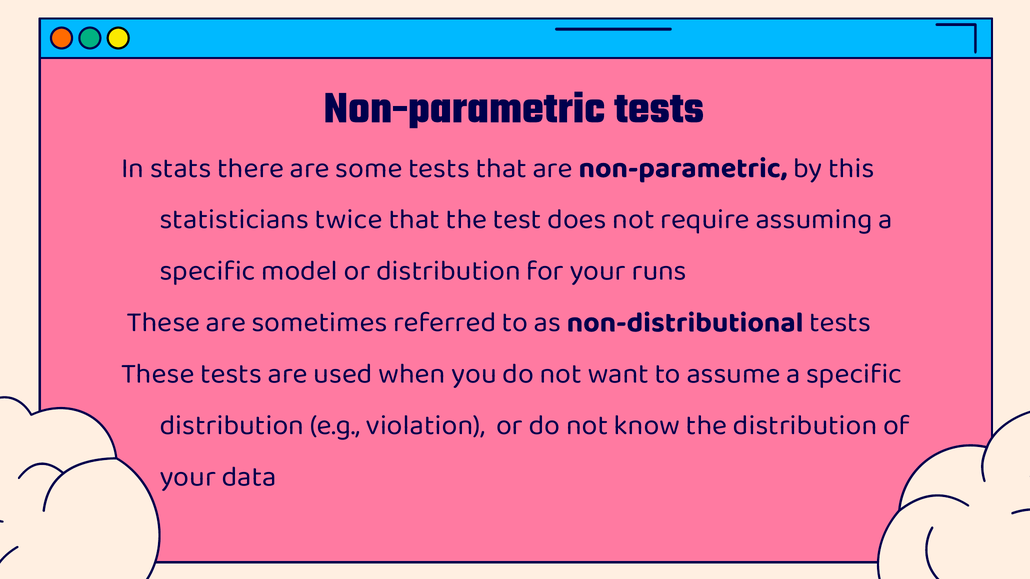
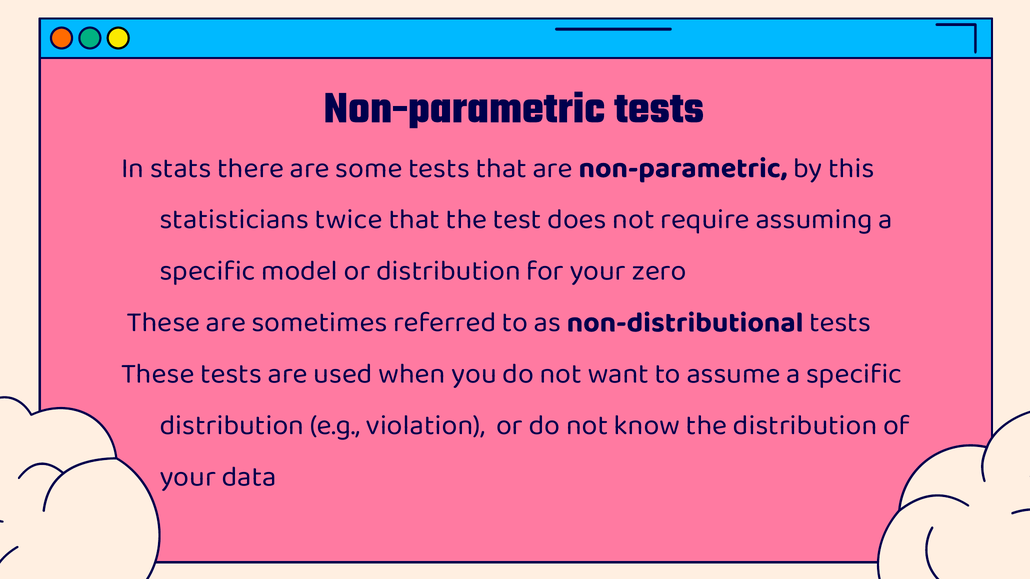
runs: runs -> zero (659, 271)
